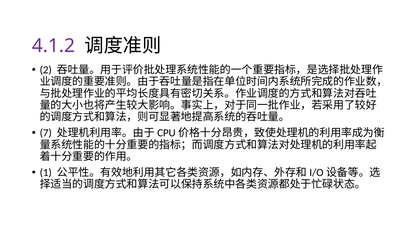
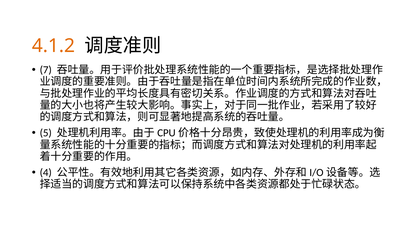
4.1.2 colour: purple -> orange (53, 46)
2: 2 -> 7 (46, 70)
7: 7 -> 5 (46, 133)
1: 1 -> 4 (46, 173)
